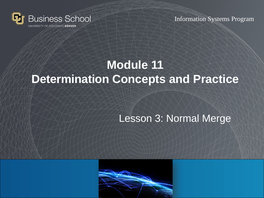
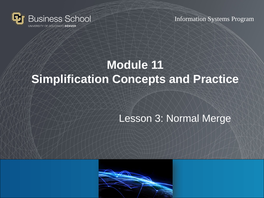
Determination: Determination -> Simplification (70, 79)
